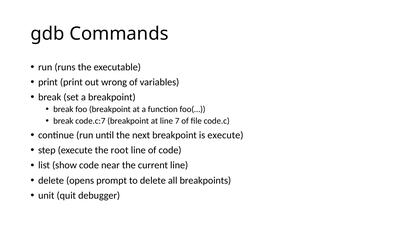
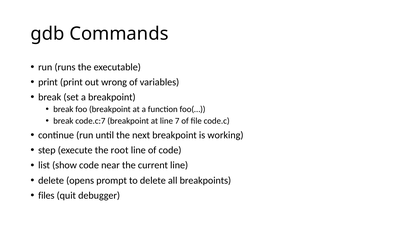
is execute: execute -> working (225, 135)
unit: unit -> files (46, 196)
